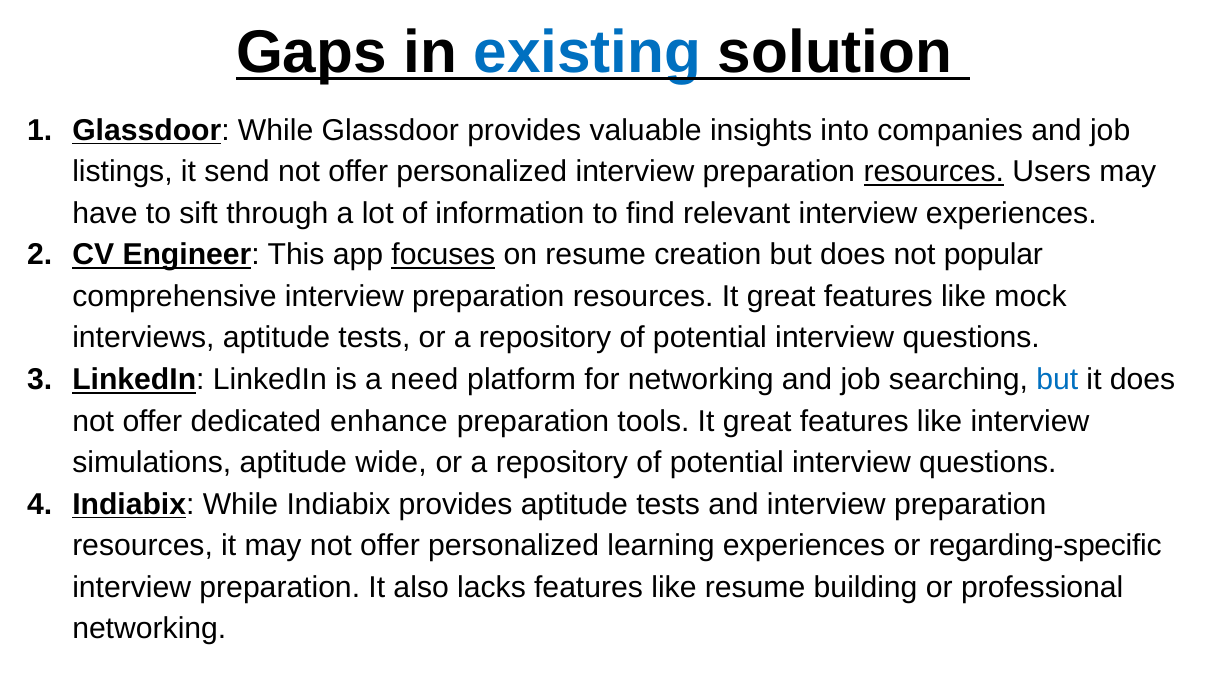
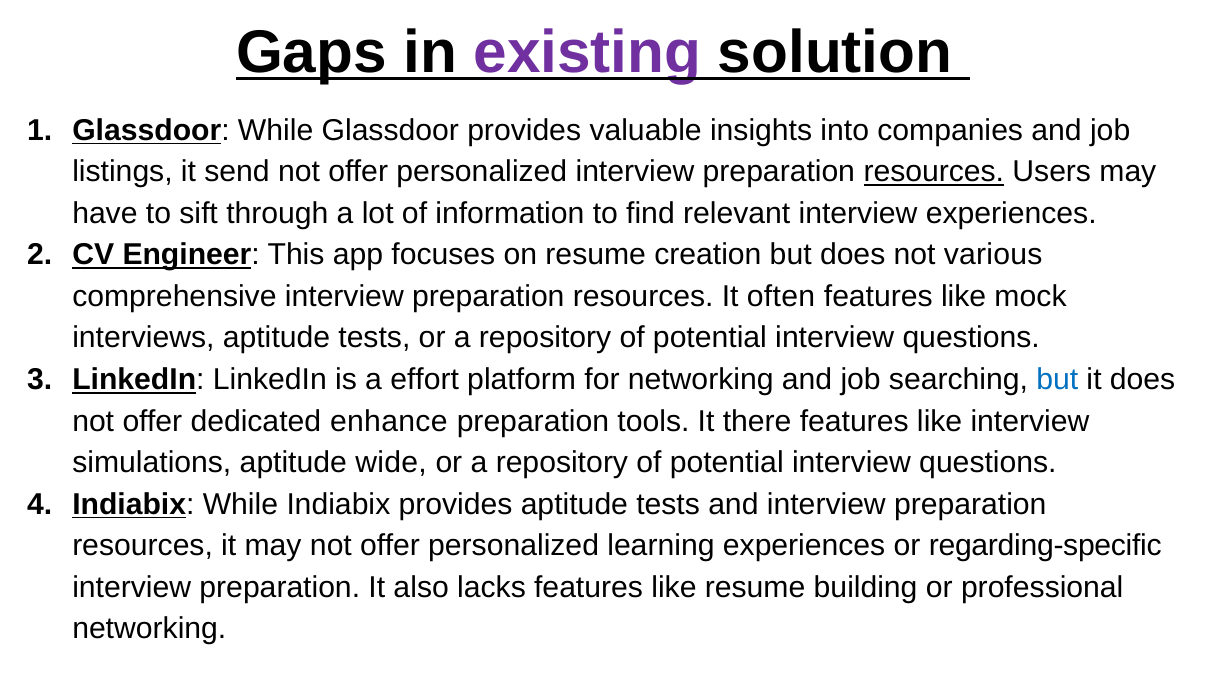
existing colour: blue -> purple (587, 52)
focuses underline: present -> none (443, 255)
popular: popular -> various (993, 255)
resources It great: great -> often (781, 297)
need: need -> effort (425, 380)
tools It great: great -> there (757, 421)
